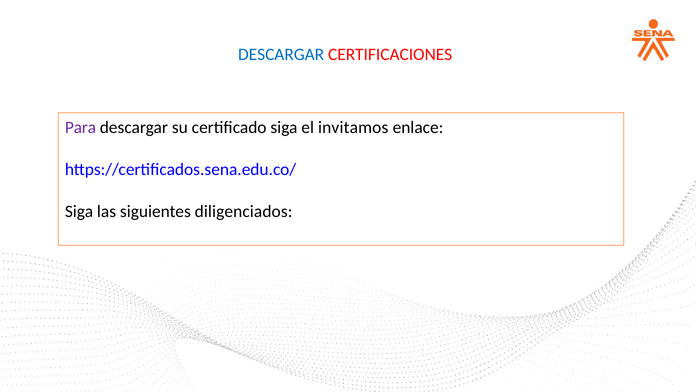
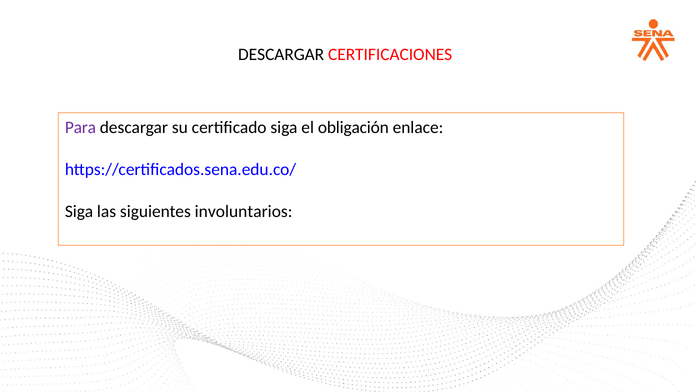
DESCARGAR colour: blue -> black (281, 54)
invitamos: invitamos -> obligación (353, 127)
diligenciados: diligenciados -> involuntarios (244, 211)
